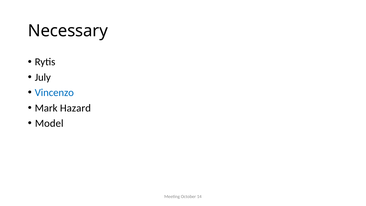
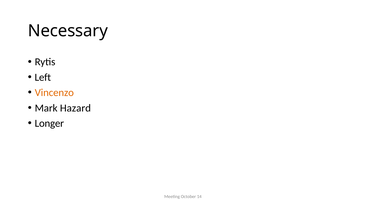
July: July -> Left (43, 77)
Vincenzo colour: blue -> orange (54, 93)
Model: Model -> Longer (49, 123)
